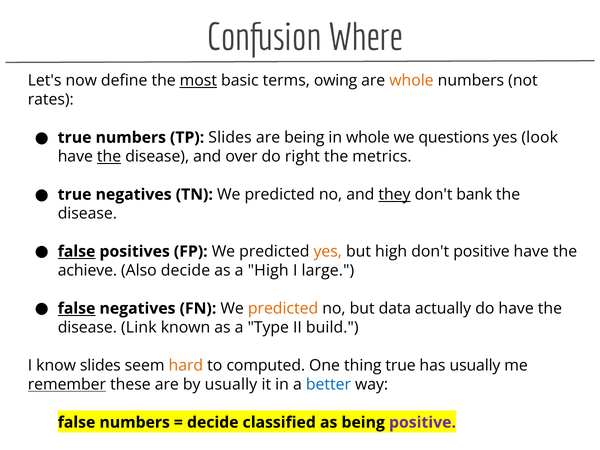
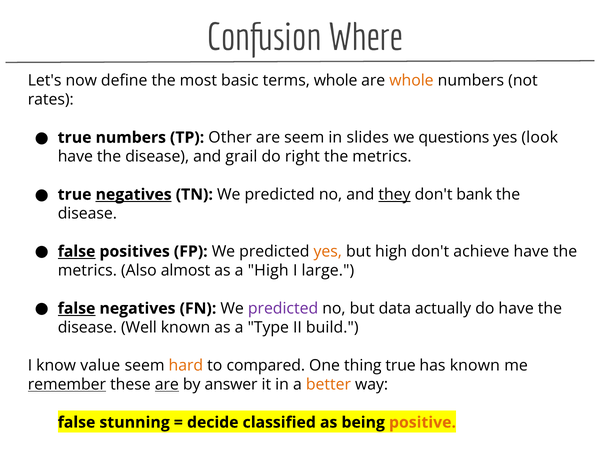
most underline: present -> none (198, 81)
terms owing: owing -> whole (336, 81)
TP Slides: Slides -> Other (230, 138)
are being: being -> seem (304, 138)
in whole: whole -> slides (368, 138)
the underline: present -> none (109, 157)
over: over -> grail (241, 157)
negatives underline: none -> present (134, 195)
don't positive: positive -> achieve (481, 252)
achieve: achieve -> metrics (87, 270)
Also decide: decide -> almost (186, 270)
predicted colour: orange -> purple (283, 308)
Link: Link -> Well (139, 327)
know slides: slides -> value (100, 365)
computed: computed -> compared (266, 365)
has usually: usually -> known (475, 365)
are underline: none -> present (167, 384)
by usually: usually -> answer (231, 384)
better colour: blue -> orange (328, 384)
false numbers: numbers -> stunning (135, 422)
positive colour: purple -> orange (422, 422)
